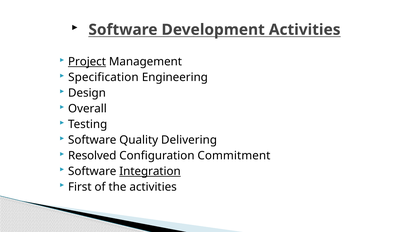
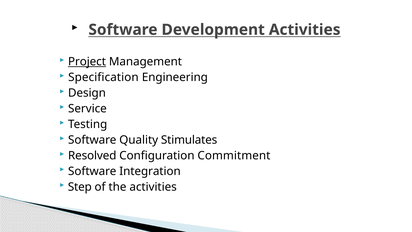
Overall: Overall -> Service (87, 109)
Delivering: Delivering -> Stimulates (189, 140)
Integration underline: present -> none (150, 171)
First: First -> Step (80, 187)
